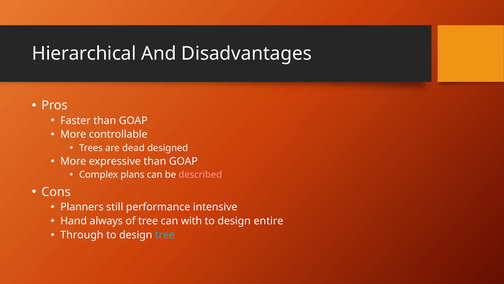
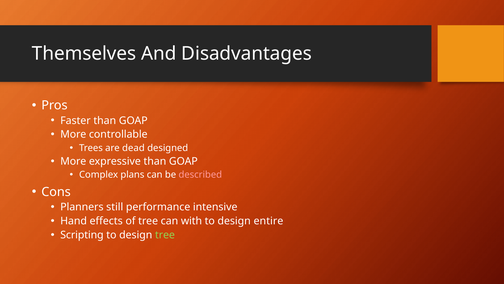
Hierarchical: Hierarchical -> Themselves (84, 53)
always: always -> effects (106, 221)
Through: Through -> Scripting (82, 235)
tree colour: light blue -> light green (165, 235)
